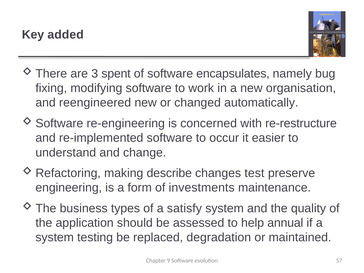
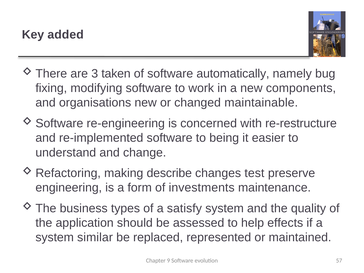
spent: spent -> taken (116, 74)
encapsulates: encapsulates -> automatically (233, 74)
organisation: organisation -> components (301, 88)
reengineered: reengineered -> organisations (95, 103)
automatically: automatically -> maintainable (261, 103)
occur: occur -> being (224, 138)
annual: annual -> effects (285, 223)
testing: testing -> similar (95, 237)
degradation: degradation -> represented (219, 237)
